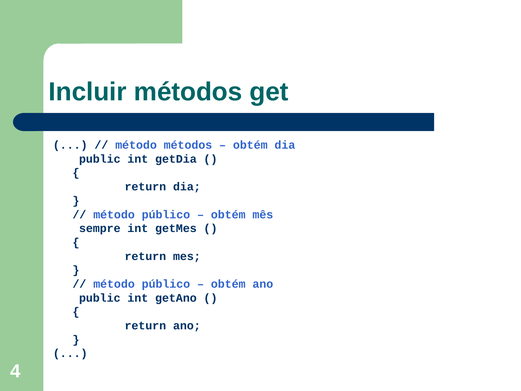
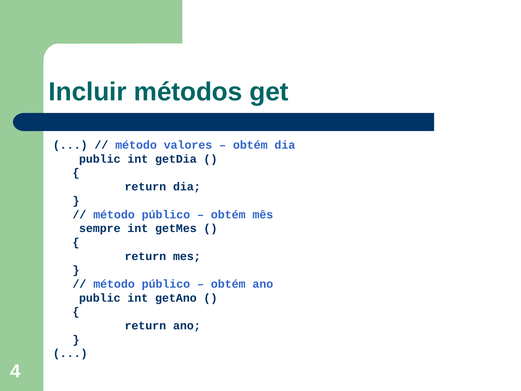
método métodos: métodos -> valores (188, 145)
